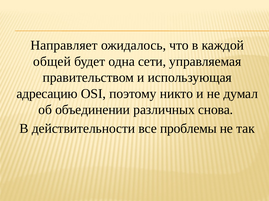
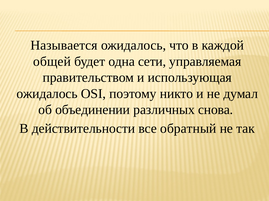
Направляет: Направляет -> Называется (64, 46)
адресацию: адресацию -> ожидалось (47, 94)
проблемы: проблемы -> обратный (188, 129)
